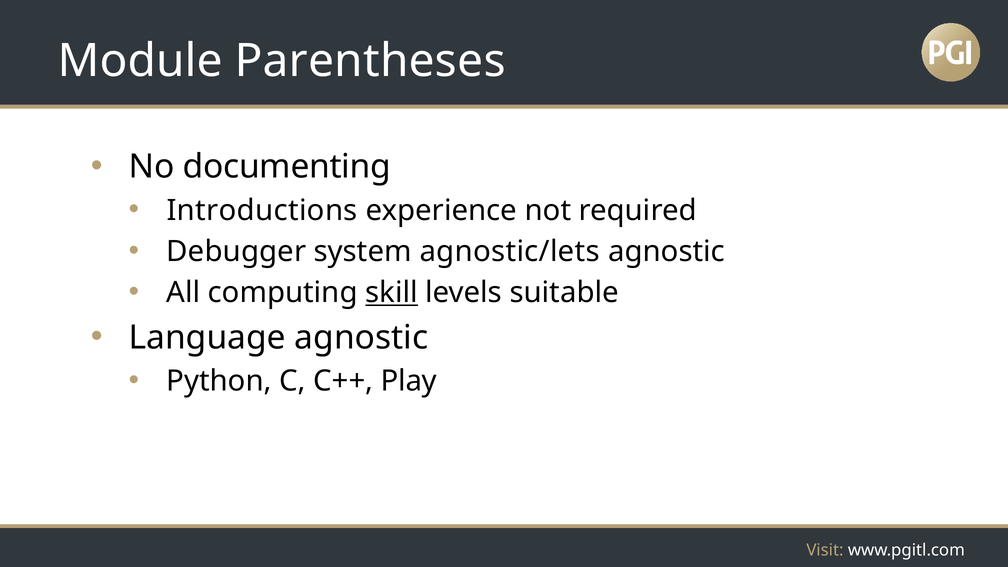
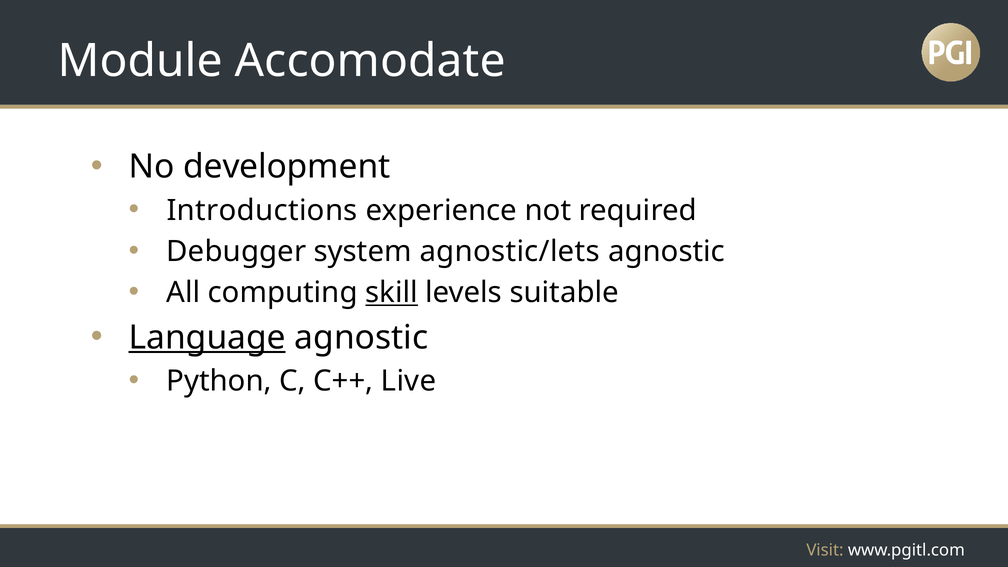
Parentheses: Parentheses -> Accomodate (370, 61)
documenting: documenting -> development (287, 167)
Language underline: none -> present (207, 338)
Play: Play -> Live (409, 381)
